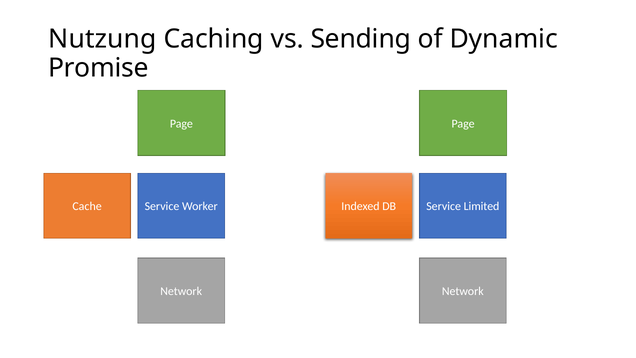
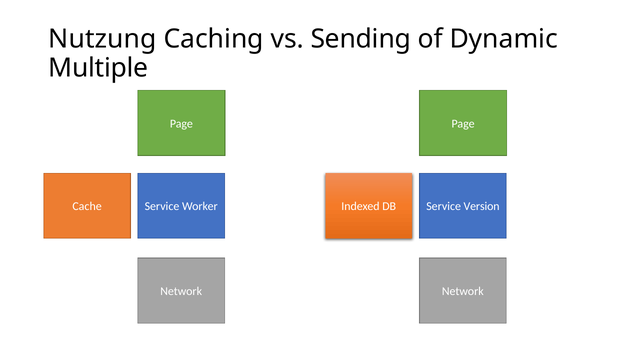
Promise: Promise -> Multiple (98, 68)
Limited: Limited -> Version (482, 206)
